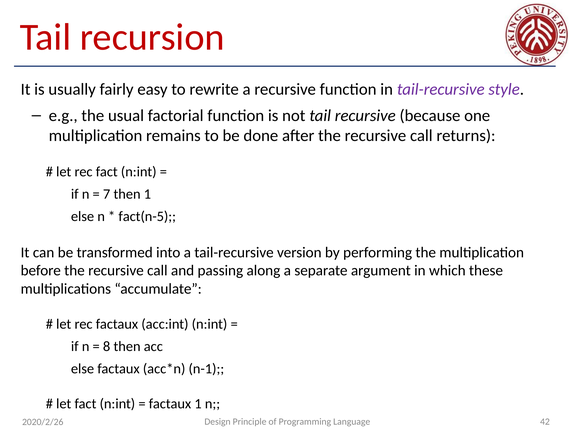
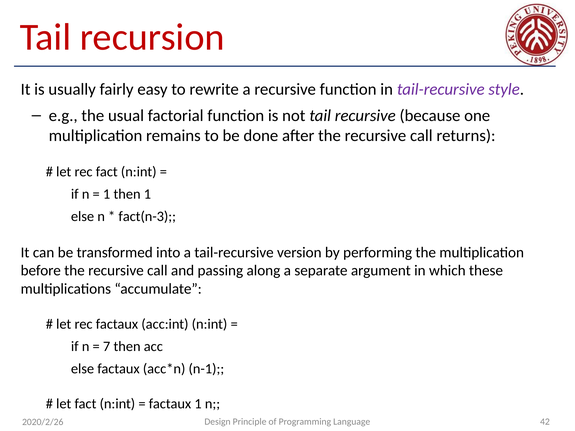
7: 7 -> 1 (107, 194)
fact(n-5: fact(n-5 -> fact(n-3 (147, 217)
8: 8 -> 7 (107, 347)
